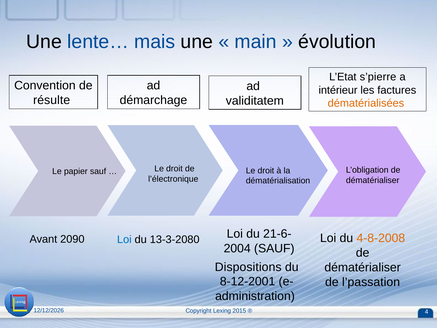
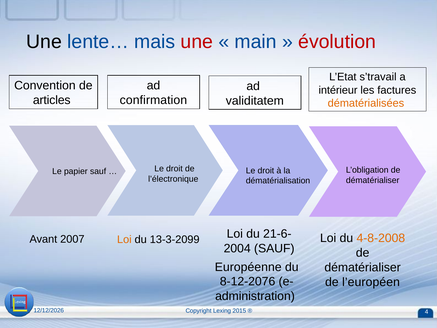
une colour: black -> red (197, 42)
évolution colour: black -> red (337, 42)
s’pierre: s’pierre -> s’travail (378, 77)
résulte: résulte -> articles (52, 100)
démarchage: démarchage -> confirmation (153, 100)
2090: 2090 -> 2007 (72, 239)
Loi colour: blue -> orange (124, 239)
13-3-2080: 13-3-2080 -> 13-3-2099 (175, 239)
Dispositions: Dispositions -> Européenne (248, 267)
8-12-2001: 8-12-2001 -> 8-12-2076 (248, 281)
l’passation: l’passation -> l’européen (371, 282)
